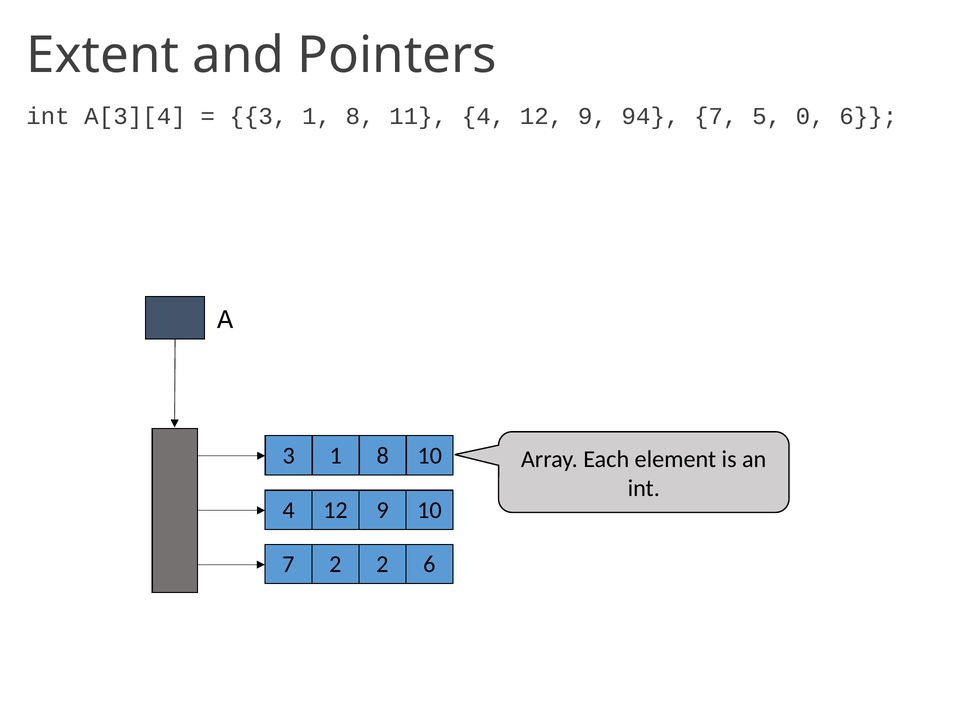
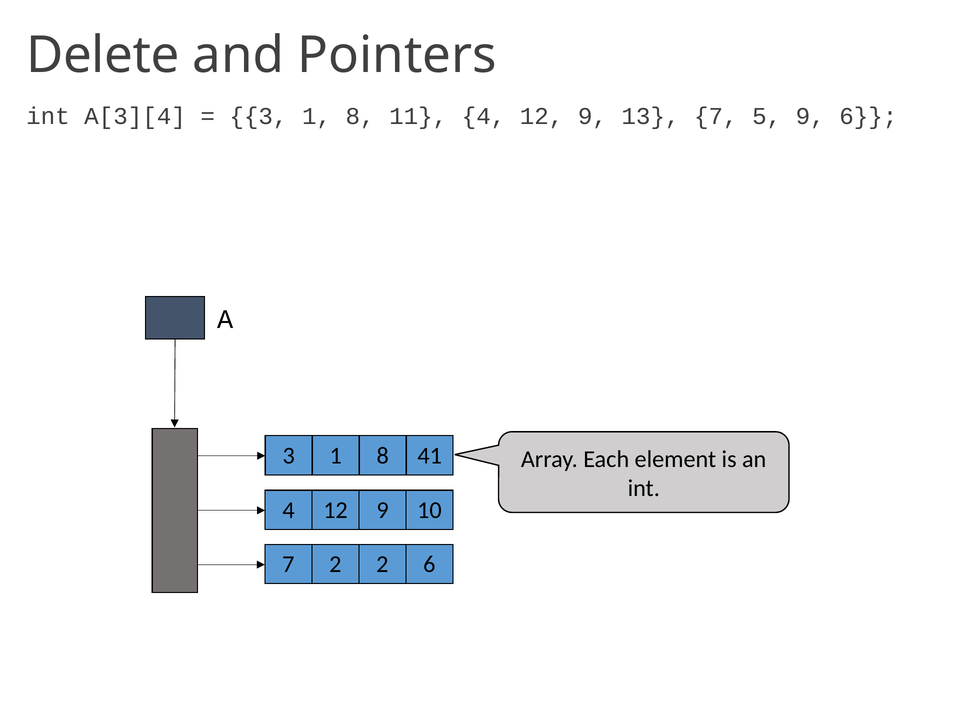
Extent: Extent -> Delete (103, 55)
94: 94 -> 13 (651, 116)
5 0: 0 -> 9 (810, 116)
8 10: 10 -> 41 (430, 456)
